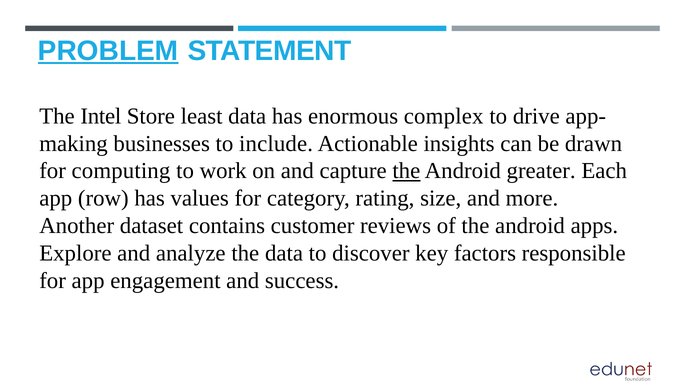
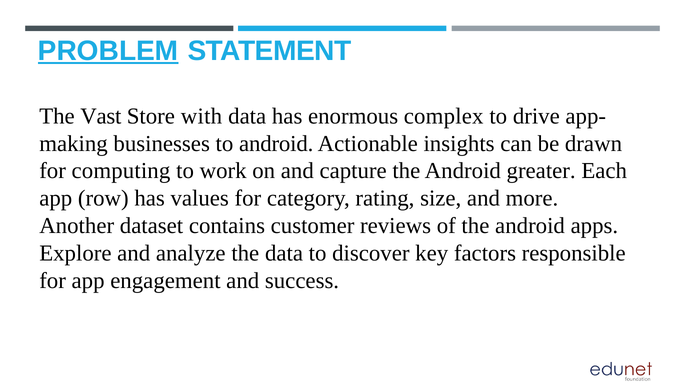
Intel: Intel -> Vast (101, 116)
least: least -> with (201, 116)
to include: include -> android (276, 144)
the underline: present -> none (406, 171)
